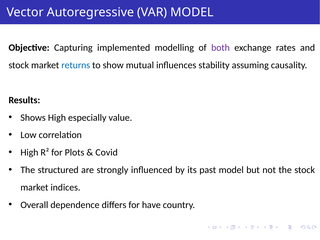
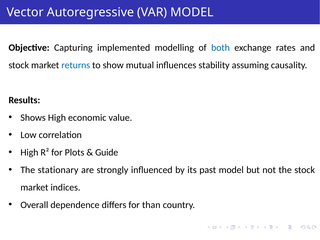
both colour: purple -> blue (221, 48)
especially: especially -> economic (87, 118)
Covid: Covid -> Guide (107, 153)
structured: structured -> stationary (58, 170)
have: have -> than (151, 205)
